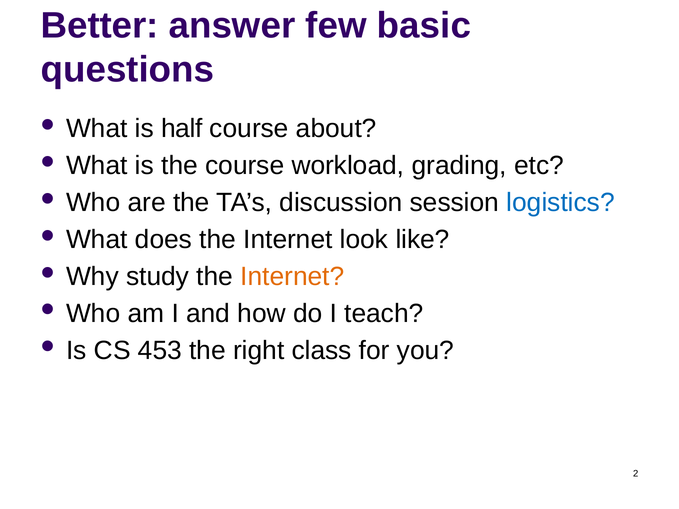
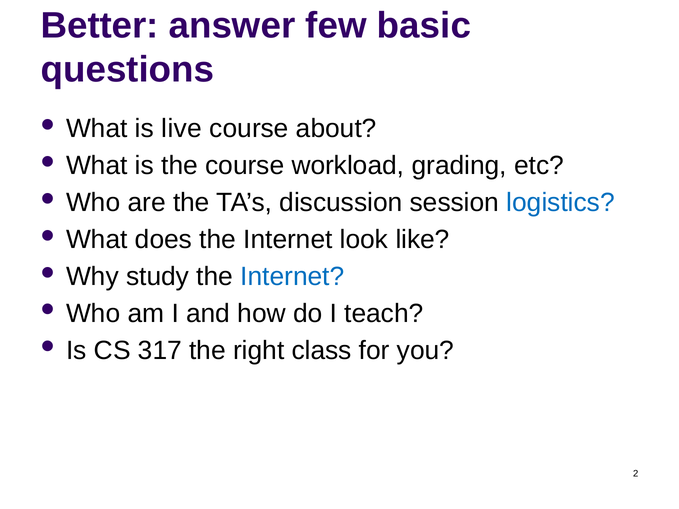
half: half -> live (182, 129)
Internet colour: orange -> blue (292, 277)
453: 453 -> 317 (160, 351)
